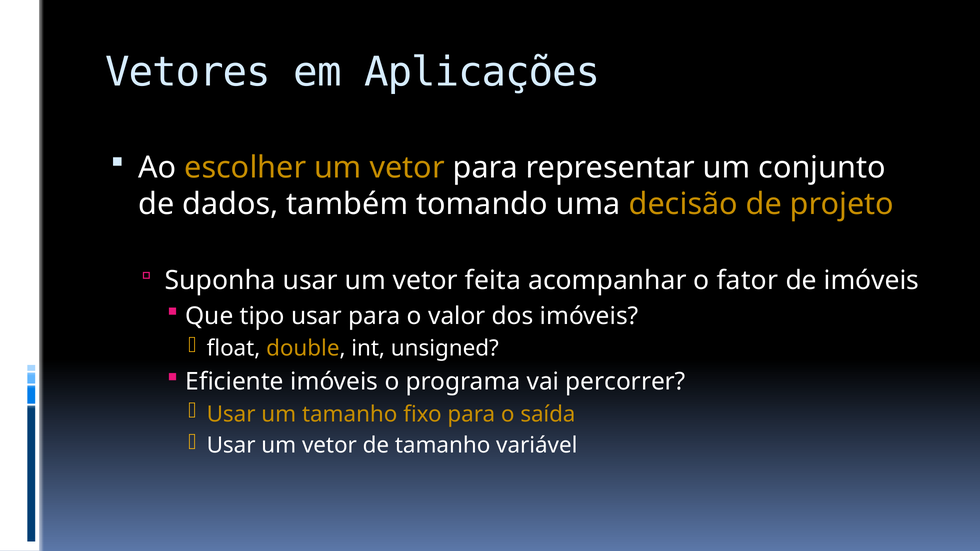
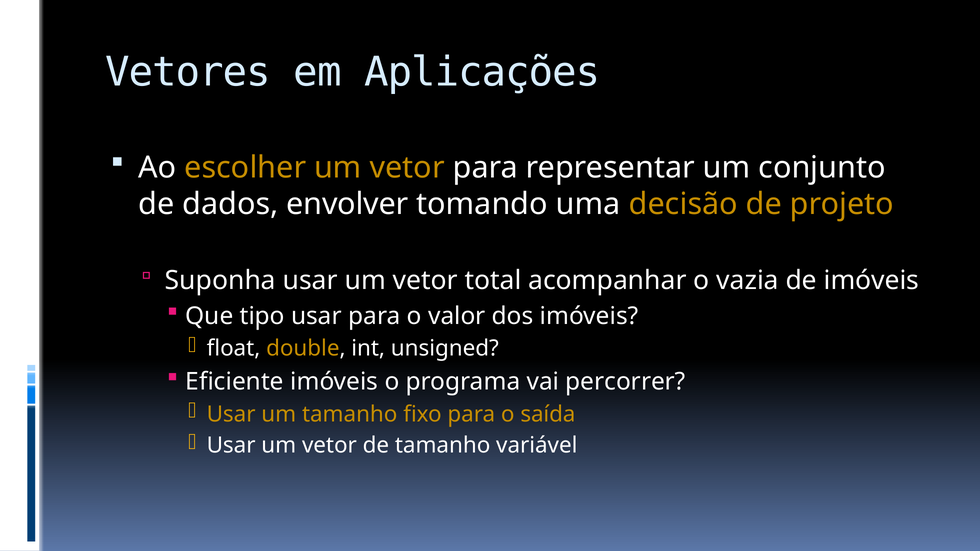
também: também -> envolver (347, 204)
feita: feita -> total (493, 281)
fator: fator -> vazia (748, 281)
